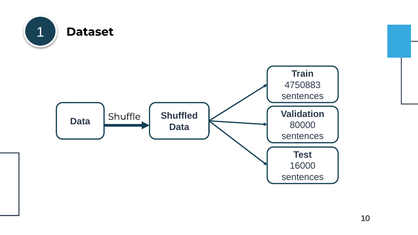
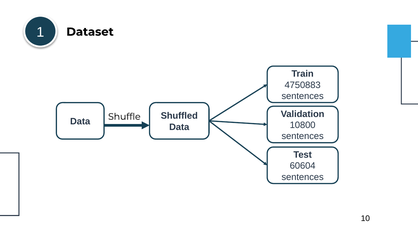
80000: 80000 -> 10800 (303, 125)
16000: 16000 -> 60604 (303, 166)
